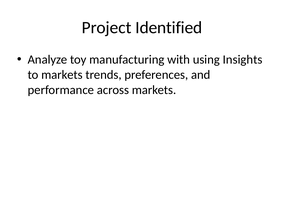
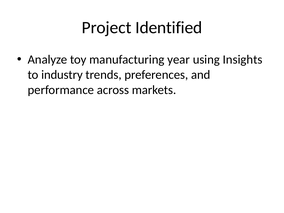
with: with -> year (179, 60)
to markets: markets -> industry (62, 75)
